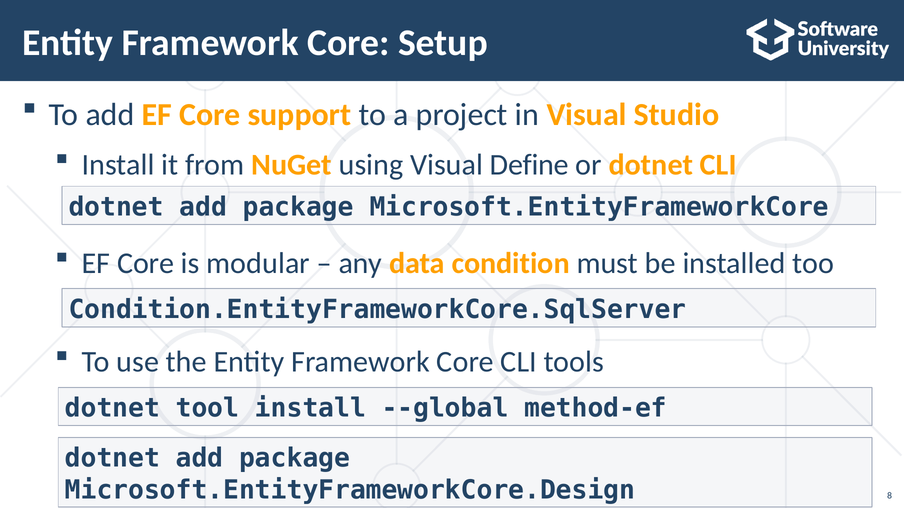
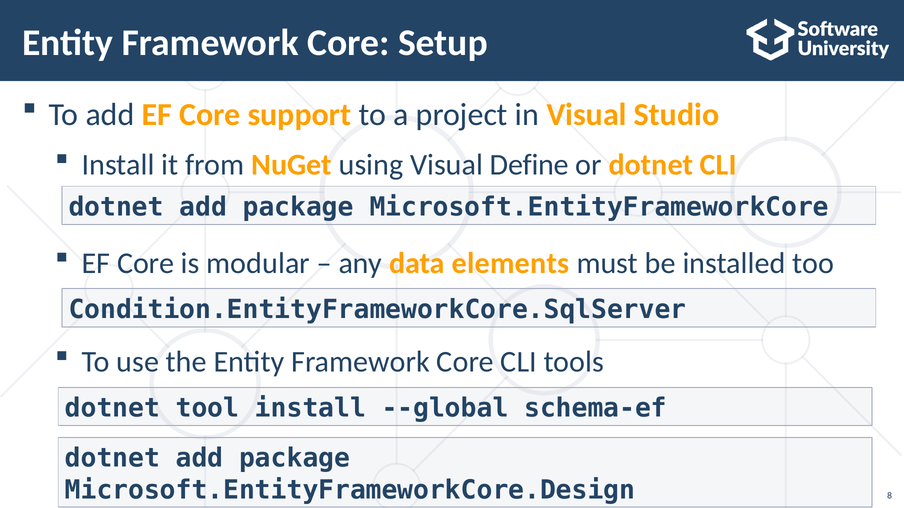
condition: condition -> elements (510, 264)
method-ef: method-ef -> schema-ef (596, 409)
